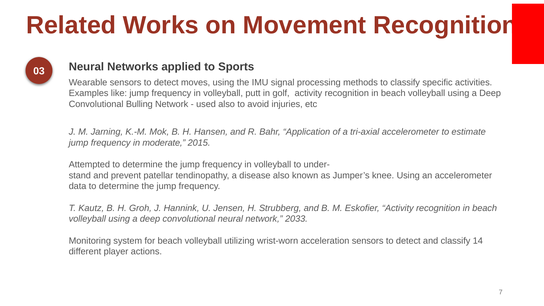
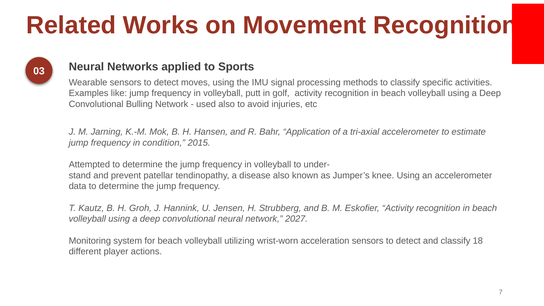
moderate: moderate -> condition (164, 143)
2033: 2033 -> 2027 (296, 219)
14: 14 -> 18 (478, 241)
